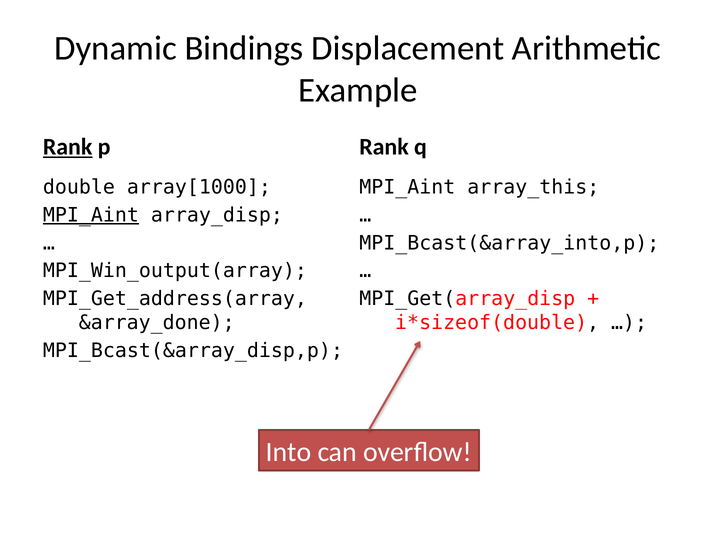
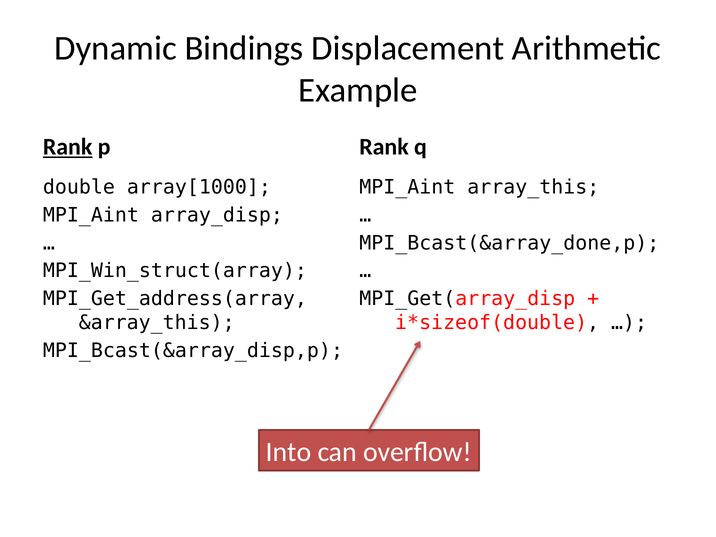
MPI_Aint underline: present -> none (91, 215)
MPI_Bcast(&array_into,p: MPI_Bcast(&array_into,p -> MPI_Bcast(&array_done,p (509, 243)
MPI_Win_output(array: MPI_Win_output(array -> MPI_Win_struct(array (175, 271)
&array_done: &array_done -> &array_this (157, 323)
